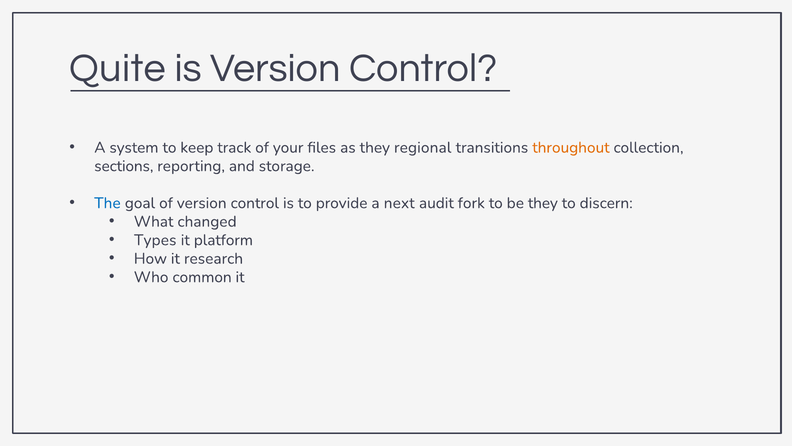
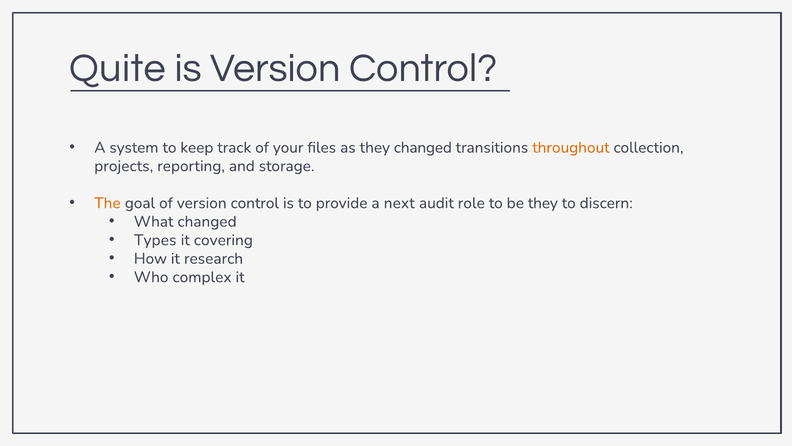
they regional: regional -> changed (423, 147)
sections: sections -> projects (124, 166)
The colour: blue -> orange (107, 203)
fork: fork -> role (471, 203)
platform: platform -> covering (223, 240)
common: common -> complex (202, 277)
